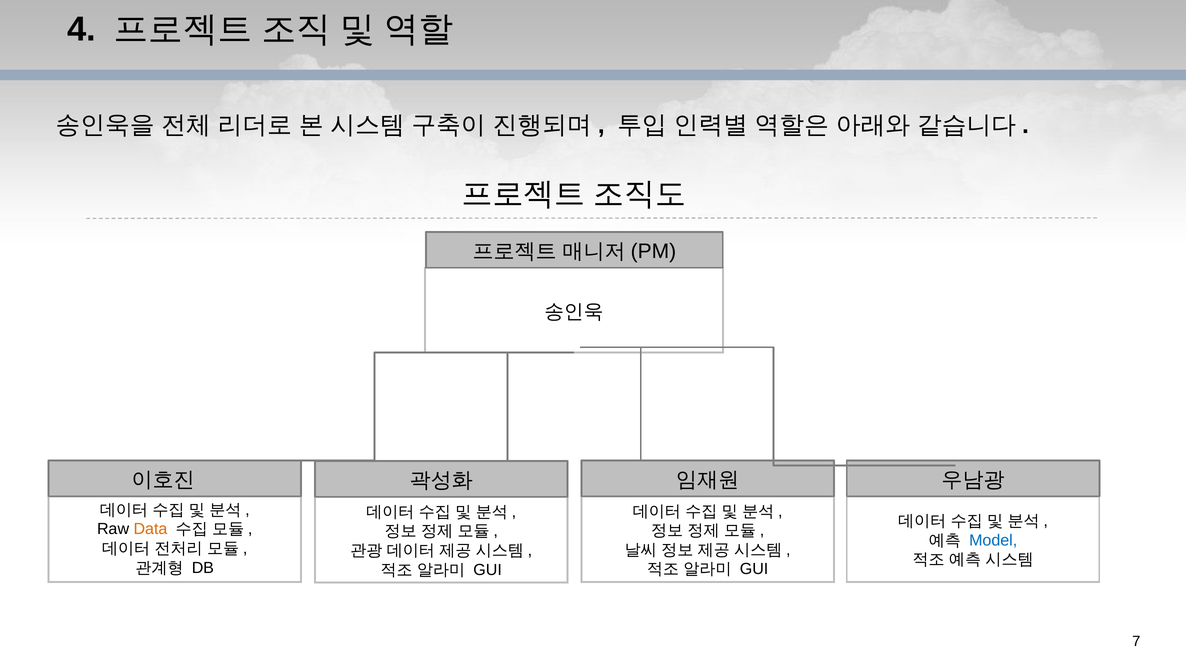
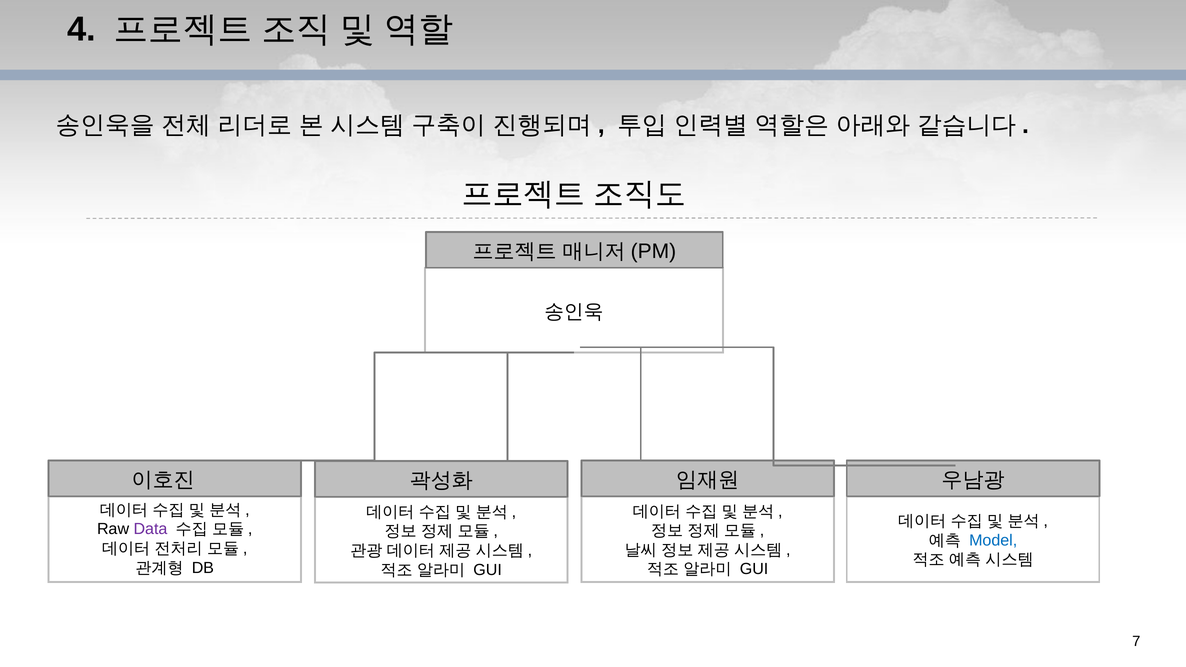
Data colour: orange -> purple (150, 529)
